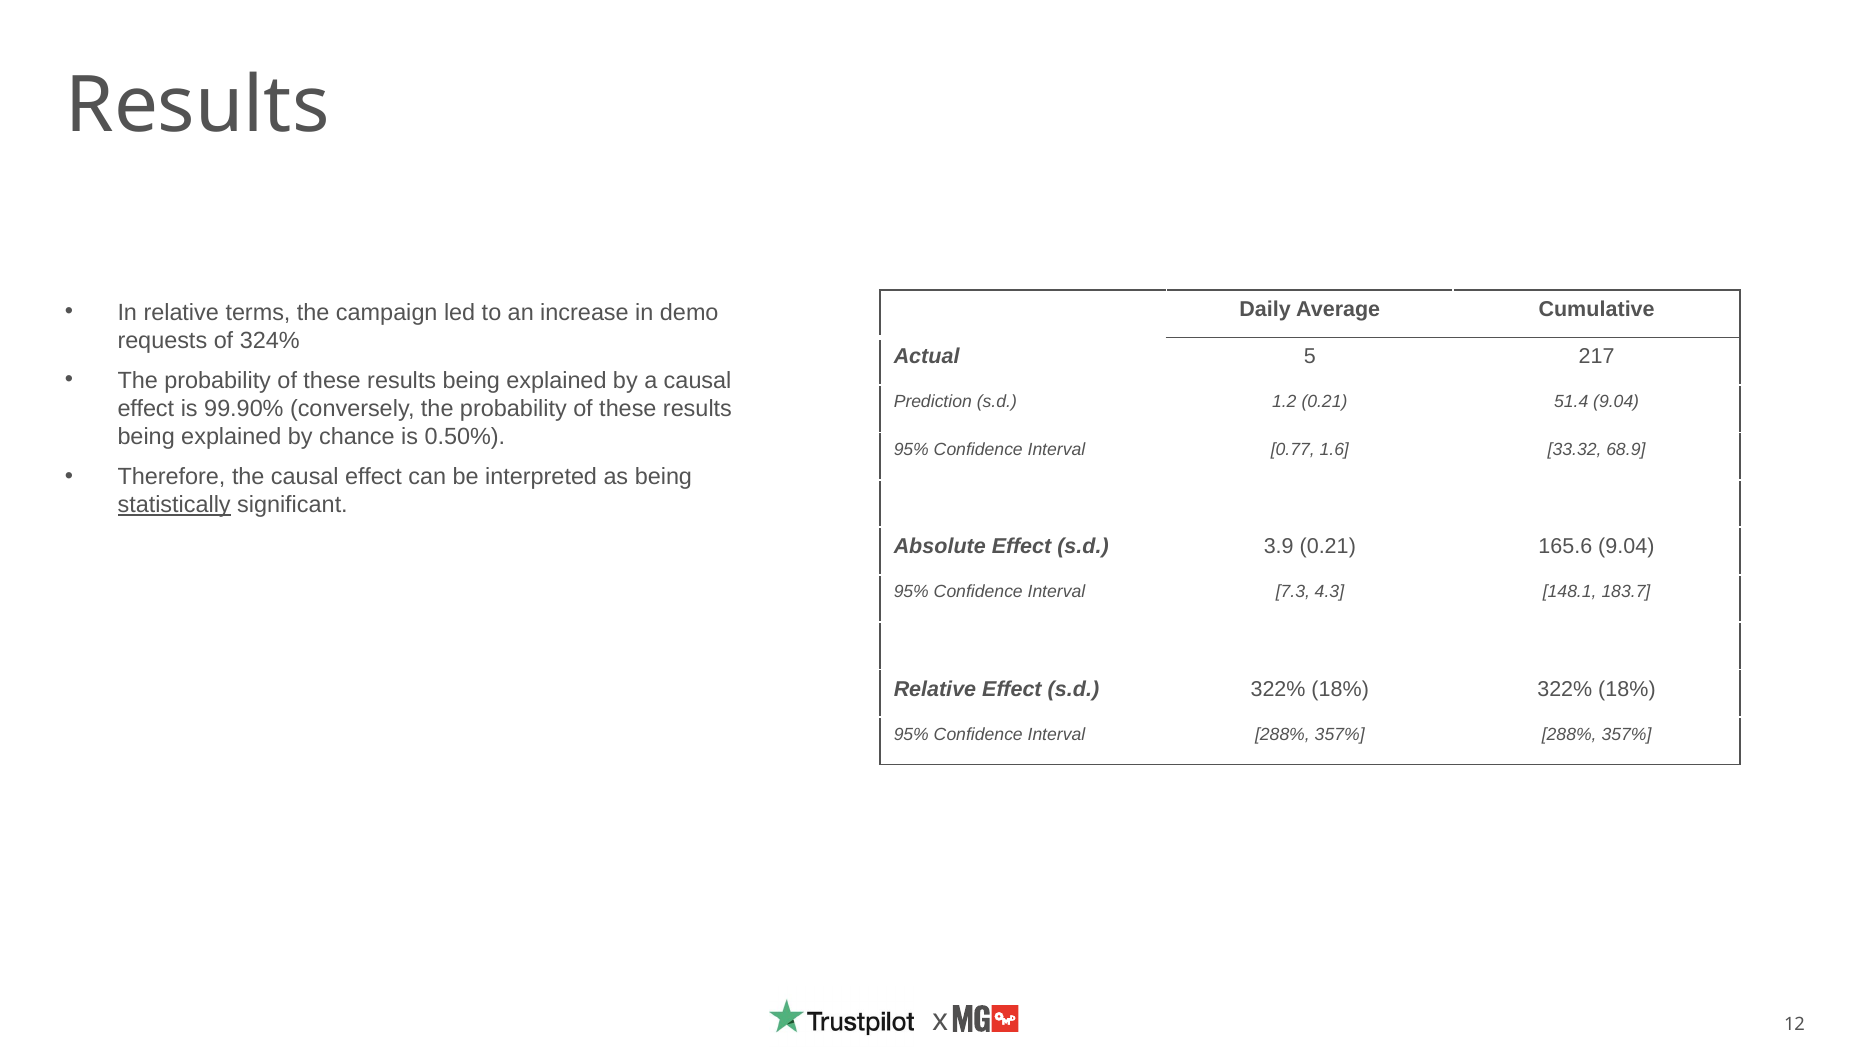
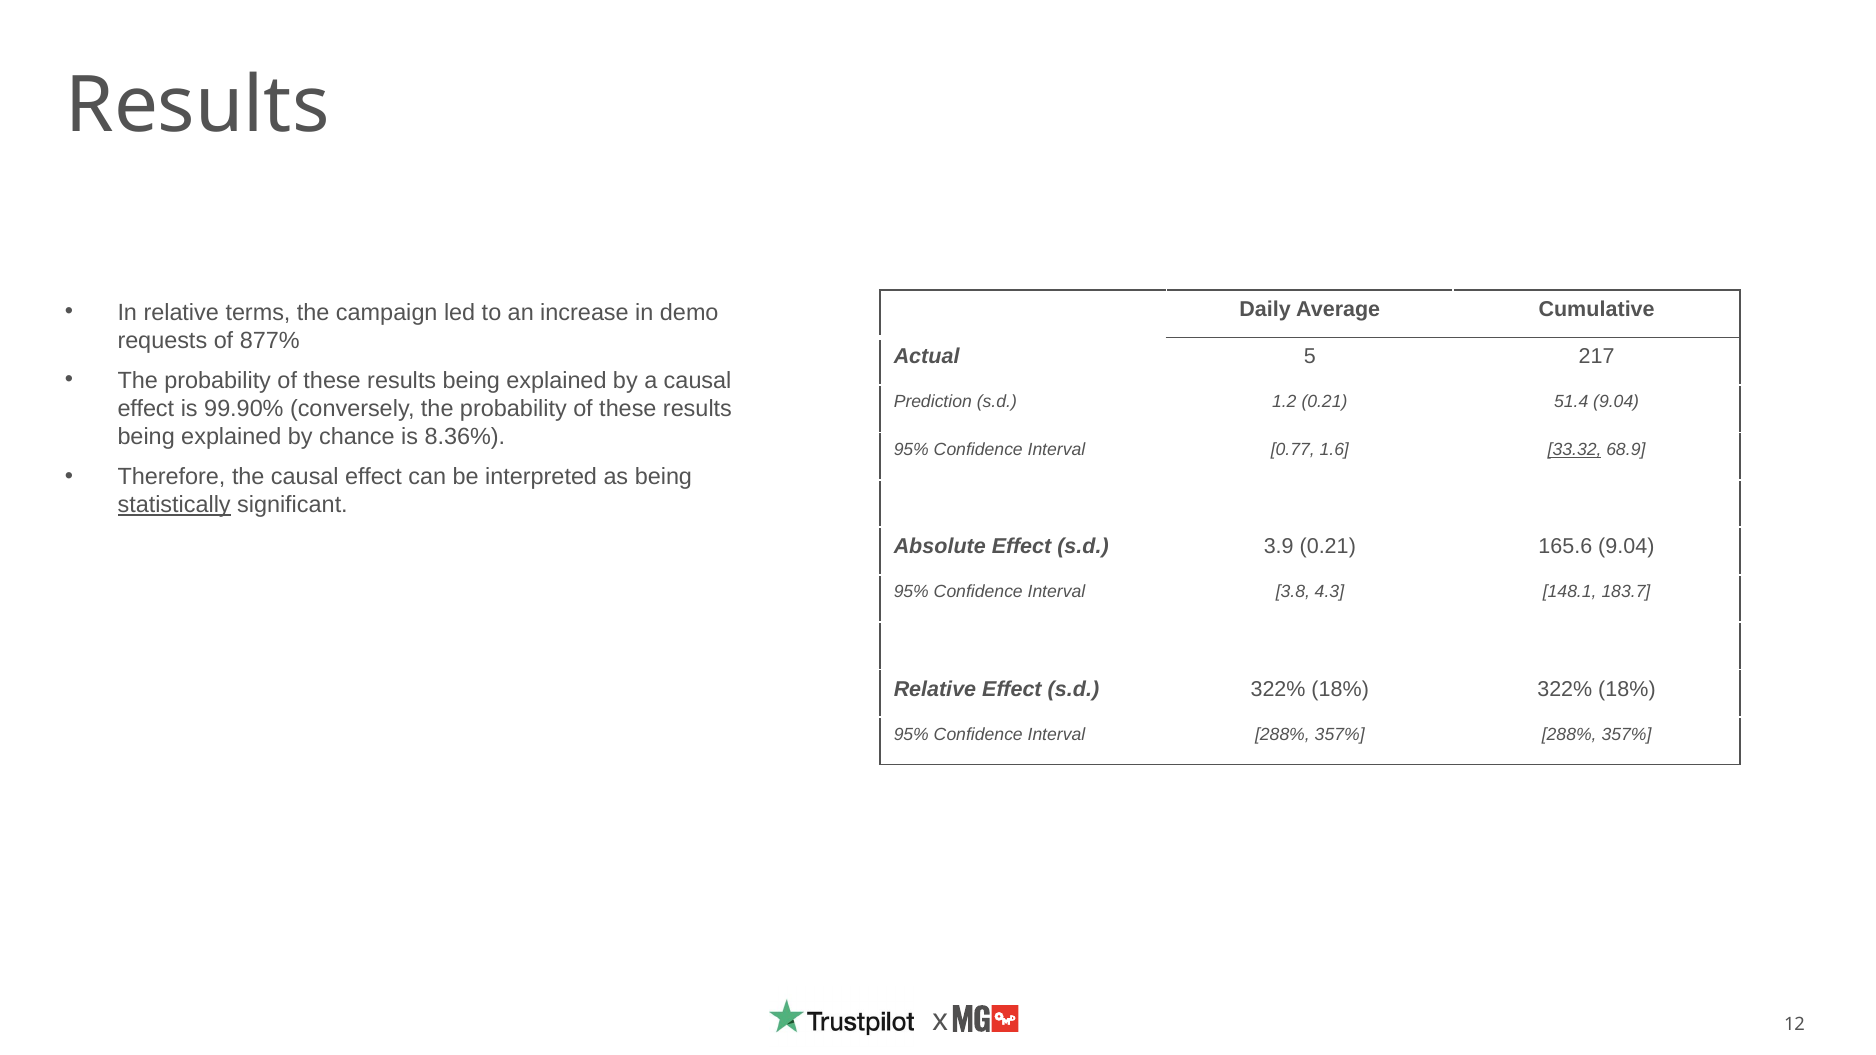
324%: 324% -> 877% (270, 341)
0.50%: 0.50% -> 8.36% (465, 437)
33.32 underline: none -> present (1575, 450)
7.3: 7.3 -> 3.8 (1293, 592)
